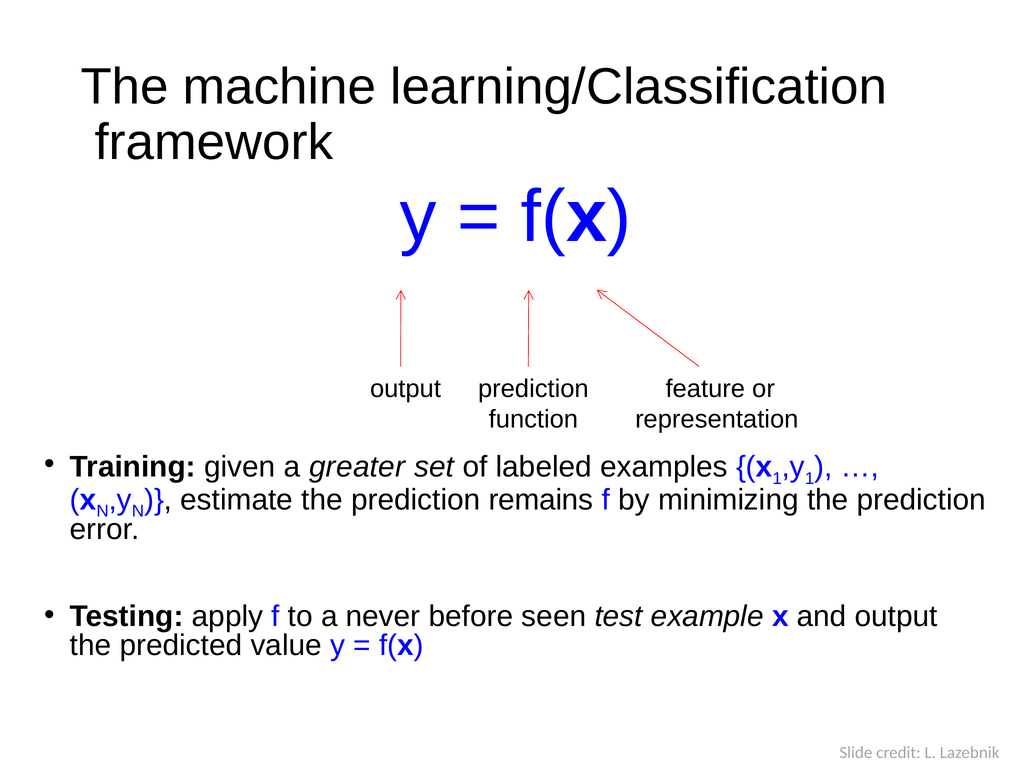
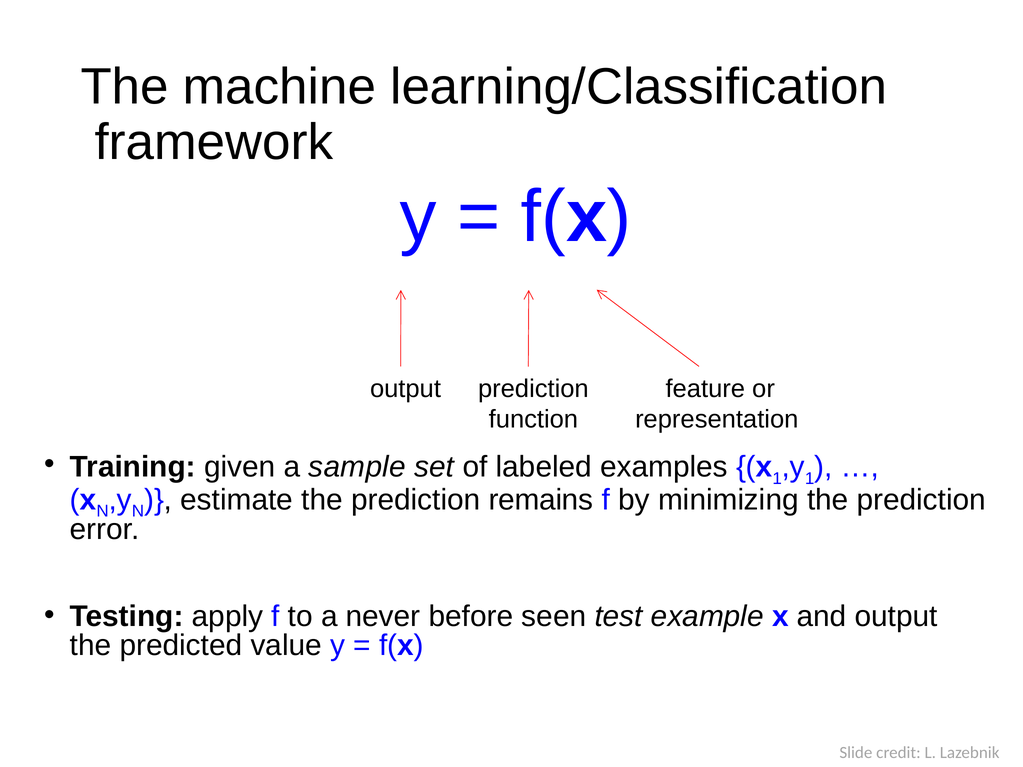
greater: greater -> sample (357, 467)
